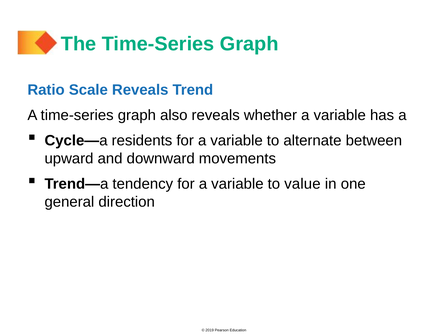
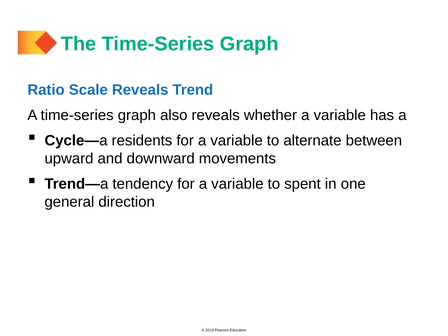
value: value -> spent (303, 184)
